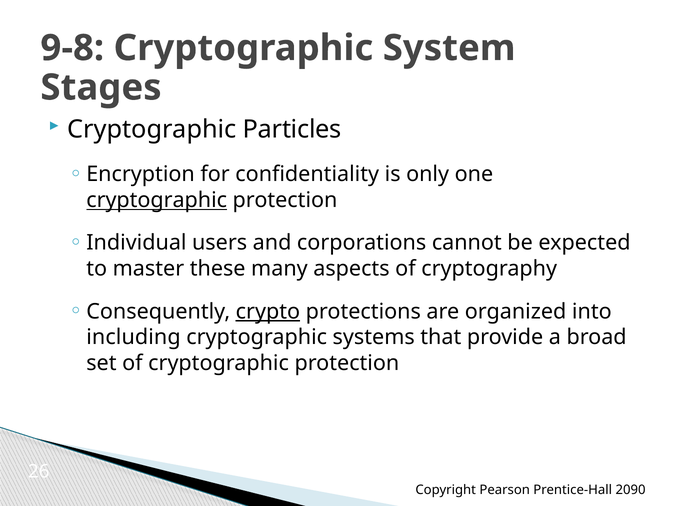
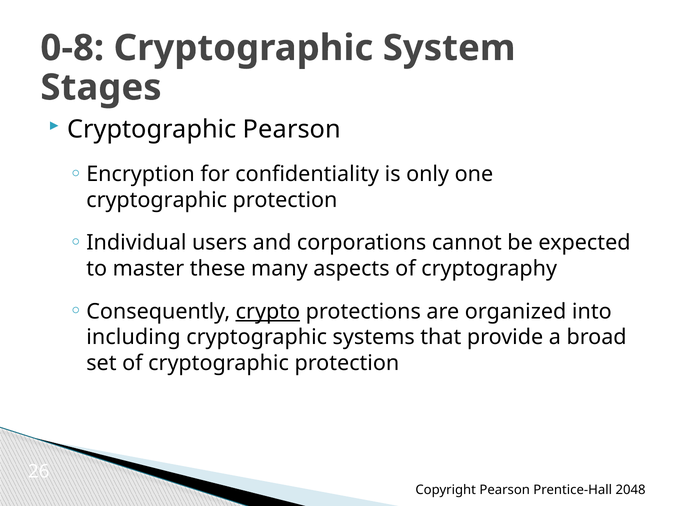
9-8: 9-8 -> 0-8 (72, 48)
Cryptographic Particles: Particles -> Pearson (292, 130)
cryptographic underline: present -> none (157, 200)
2090: 2090 -> 2048 (631, 490)
